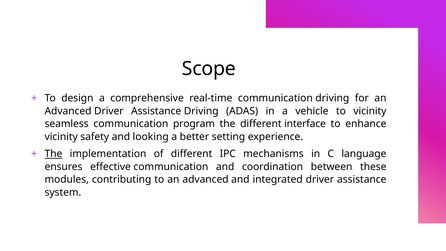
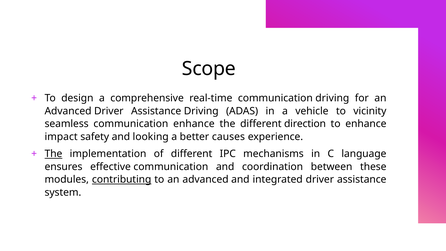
communication program: program -> enhance (194, 124)
interface: interface -> direction (305, 124)
vicinity: vicinity -> impact (61, 137)
setting: setting -> causes (228, 137)
contributing underline: none -> present (122, 179)
